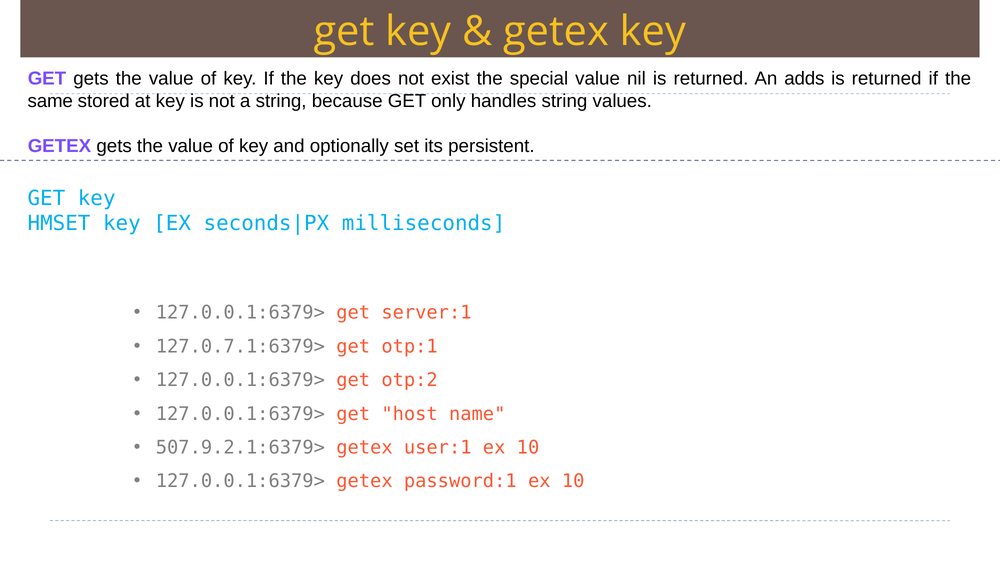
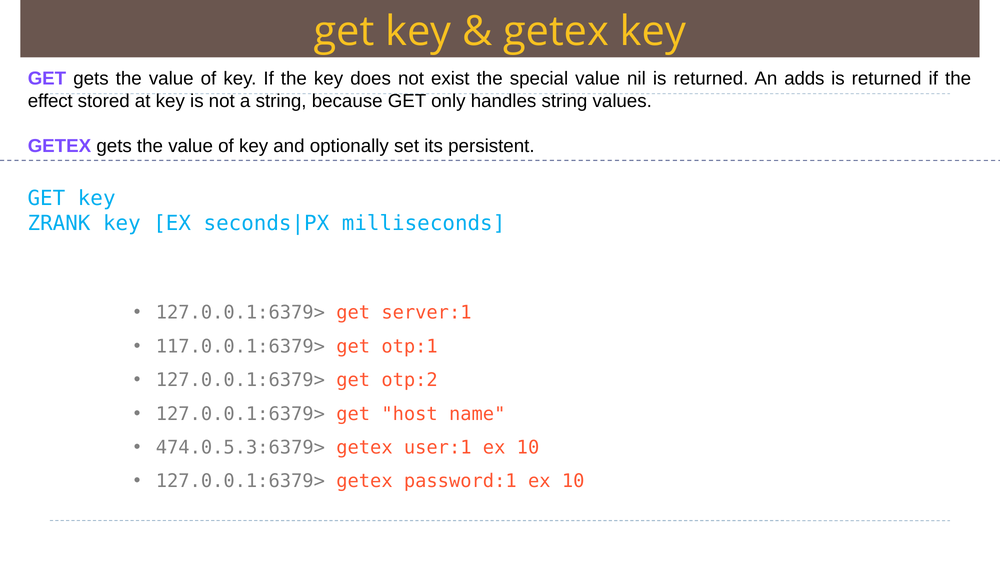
same: same -> effect (50, 101)
HMSET: HMSET -> ZRANK (59, 224)
127.0.7.1:6379>: 127.0.7.1:6379> -> 117.0.0.1:6379> (240, 347)
507.9.2.1:6379>: 507.9.2.1:6379> -> 474.0.5.3:6379> (240, 448)
